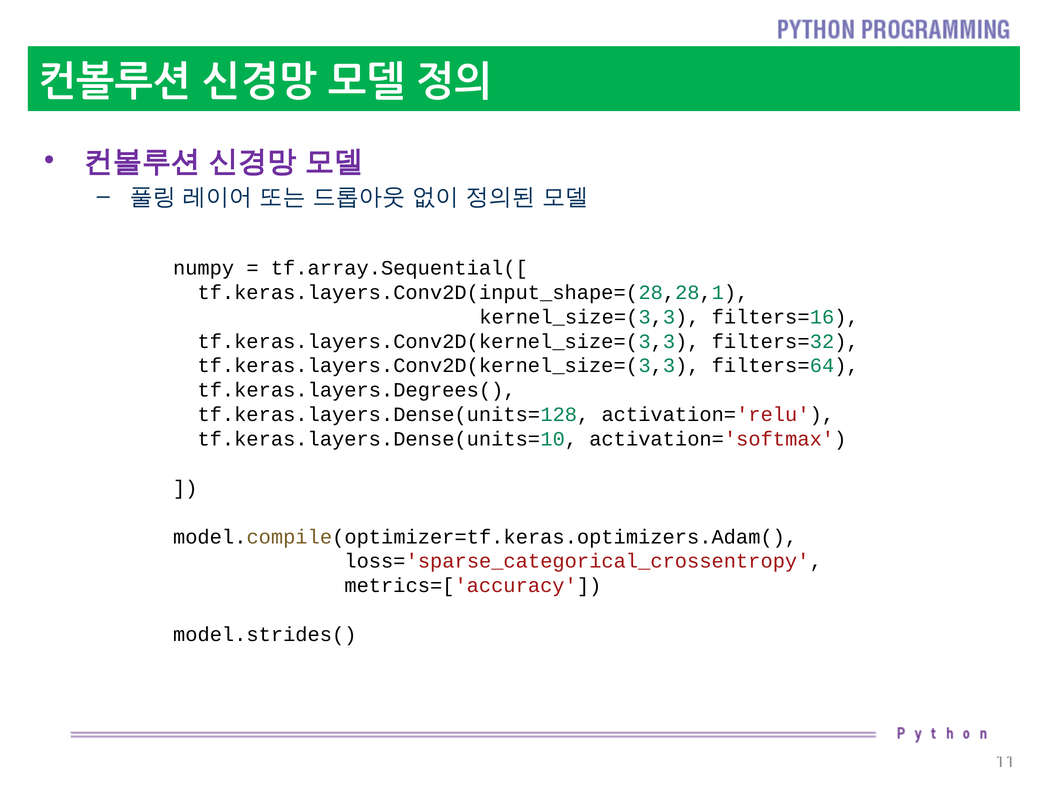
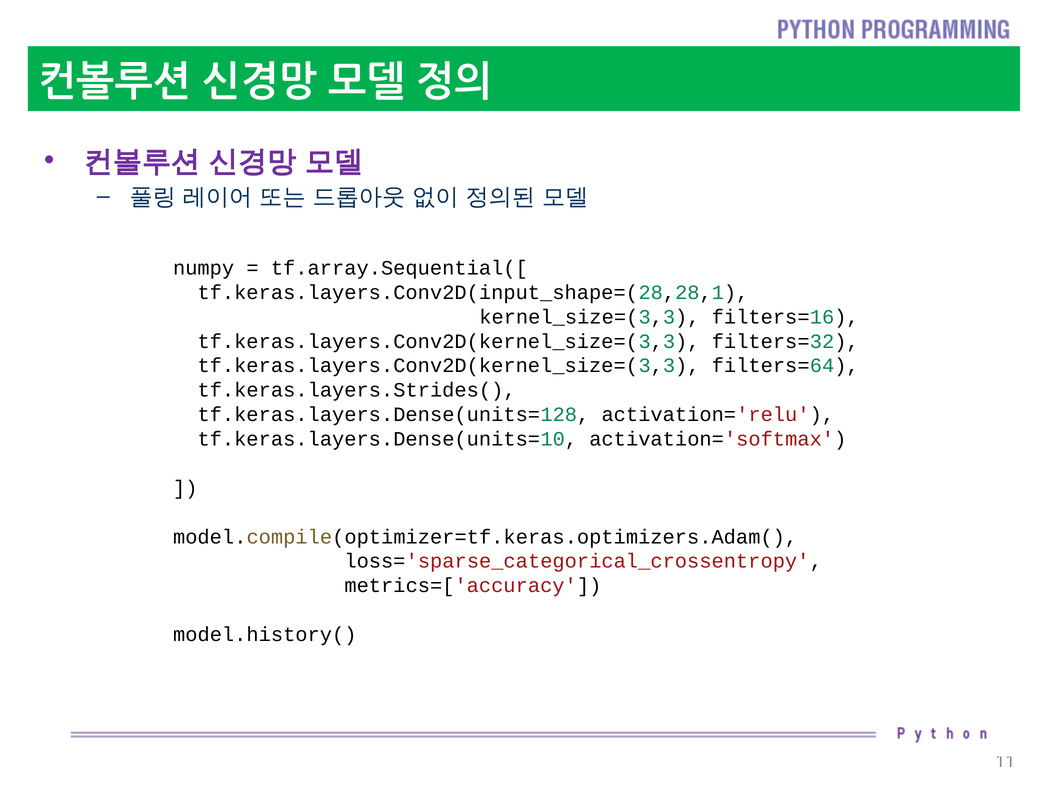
tf.keras.layers.Degrees(: tf.keras.layers.Degrees( -> tf.keras.layers.Strides( (357, 390)
model.strides(: model.strides( -> model.history( (265, 635)
